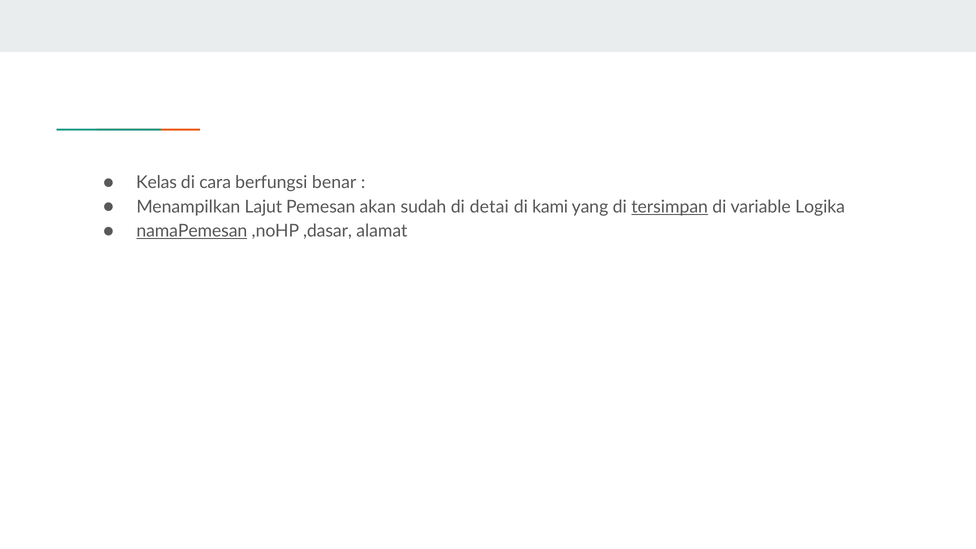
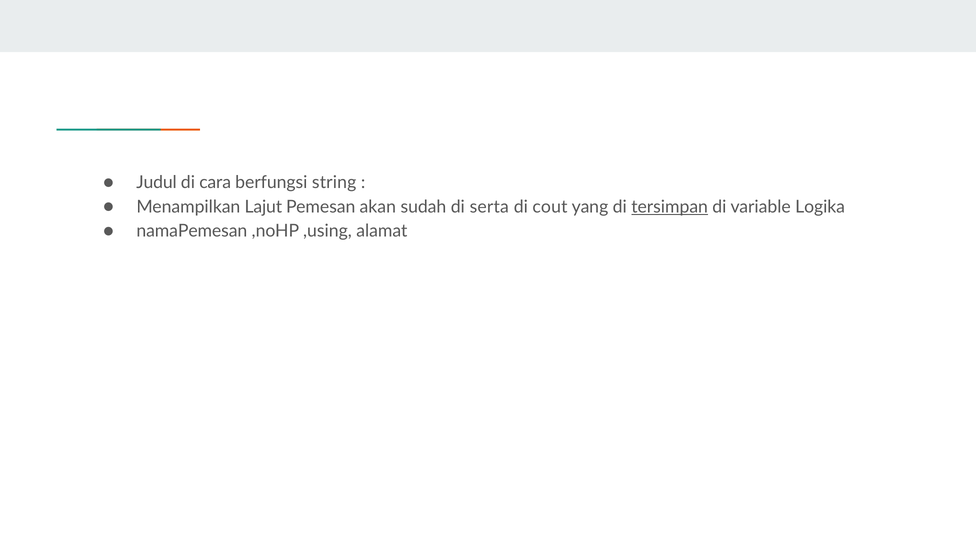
Kelas: Kelas -> Judul (157, 183)
benar: benar -> string (334, 183)
detai: detai -> serta (489, 207)
kami: kami -> cout (550, 207)
namaPemesan underline: present -> none (192, 231)
,dasar: ,dasar -> ,using (327, 231)
